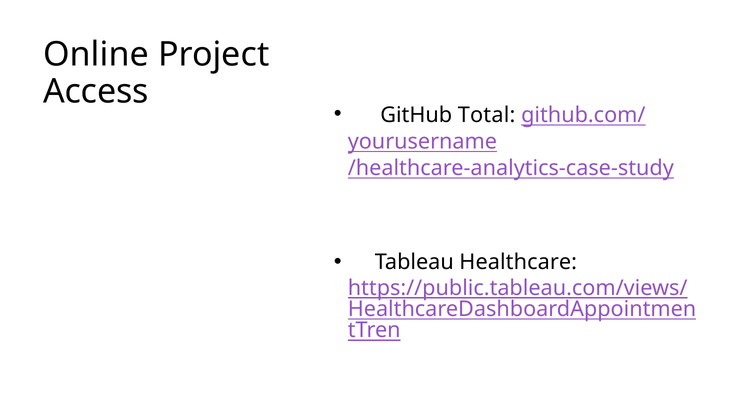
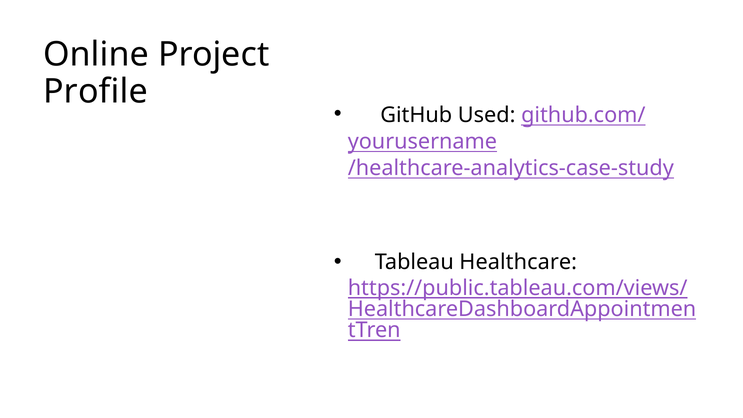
Access: Access -> Profile (96, 91)
Total: Total -> Used (487, 115)
